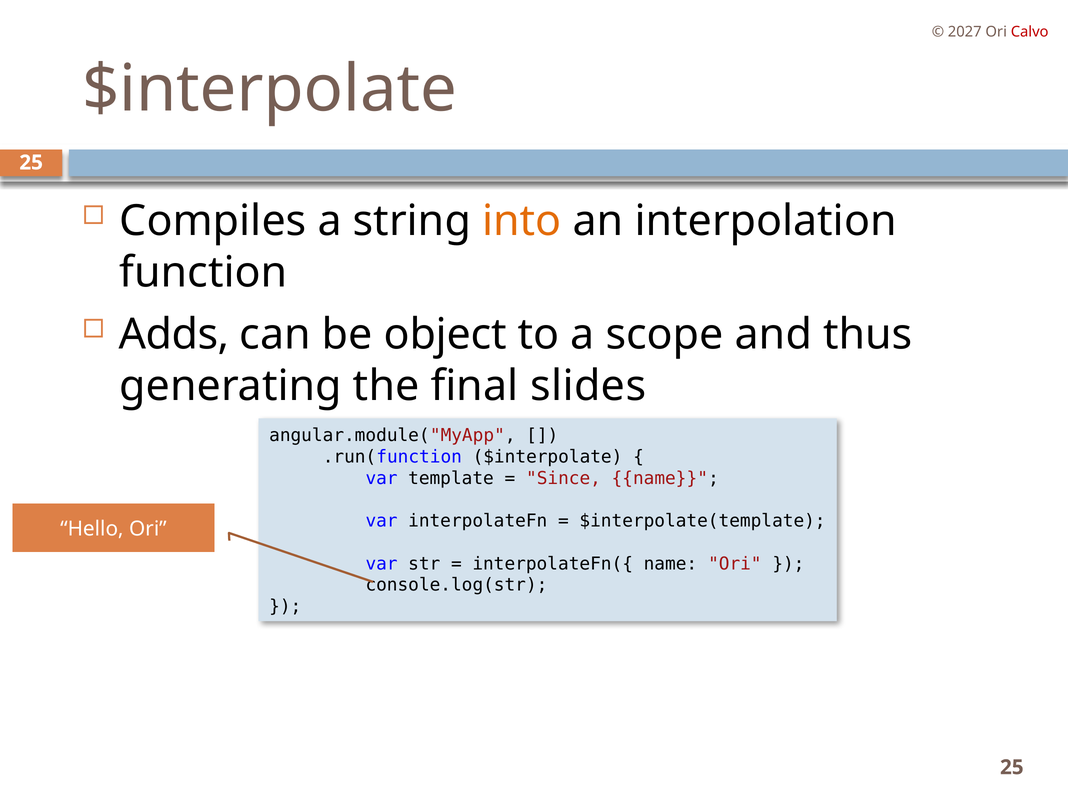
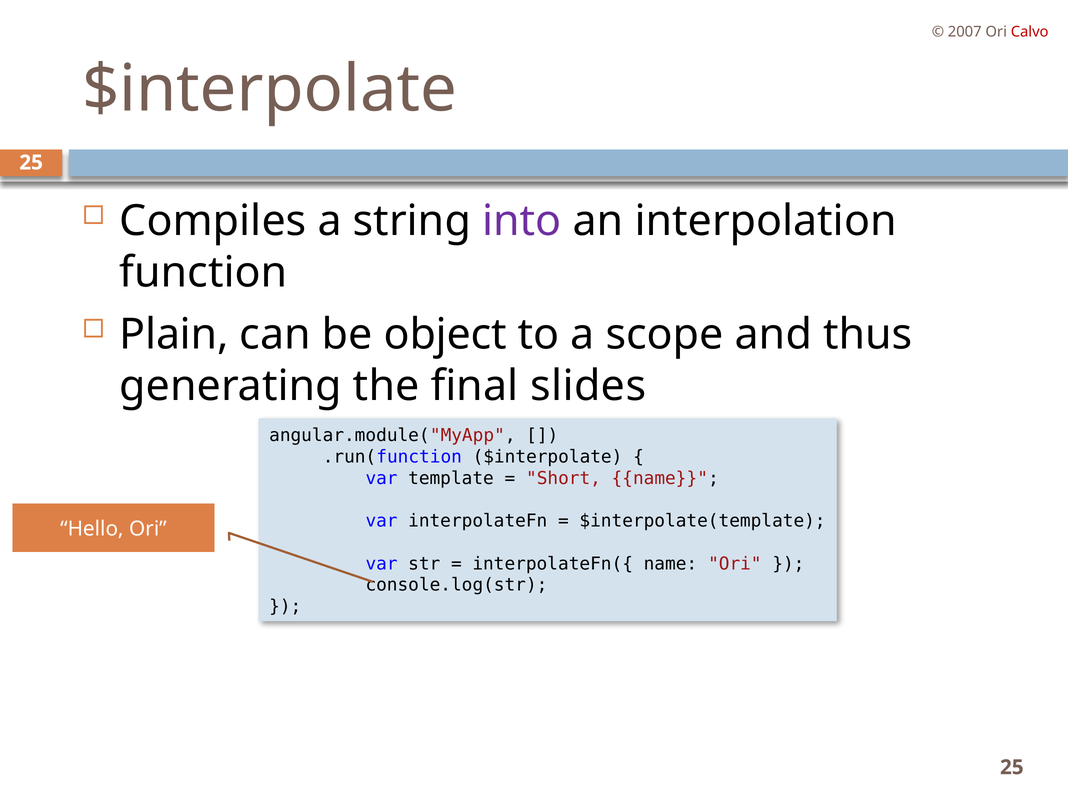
2027: 2027 -> 2007 (965, 32)
into colour: orange -> purple (522, 221)
Adds: Adds -> Plain (174, 335)
Since: Since -> Short (563, 478)
